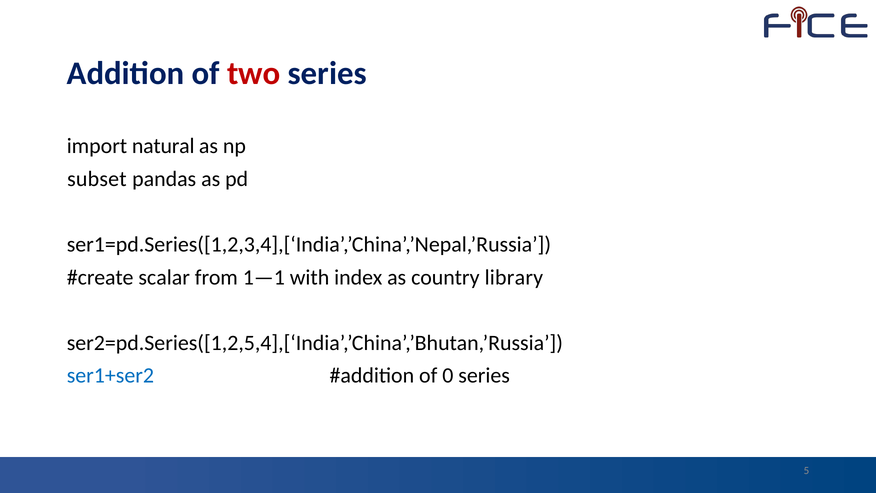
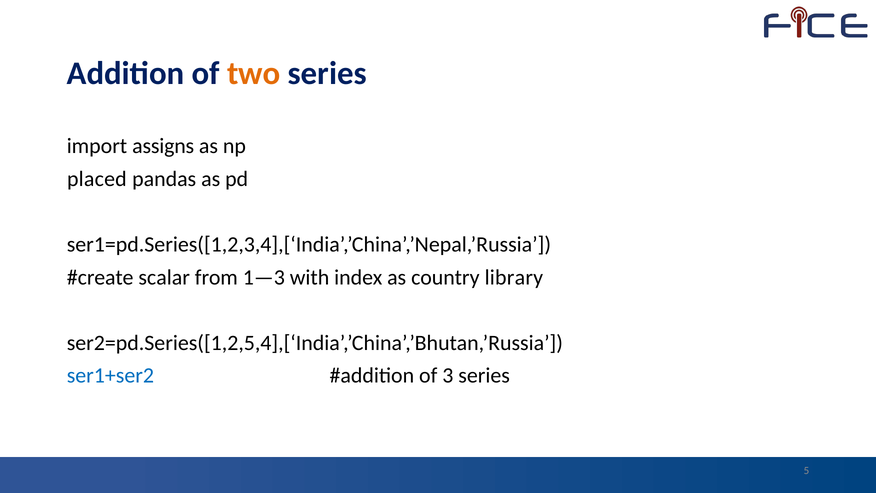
two colour: red -> orange (254, 74)
natural: natural -> assigns (163, 146)
subset: subset -> placed (97, 179)
1—1: 1—1 -> 1—3 (264, 277)
0: 0 -> 3 (448, 376)
